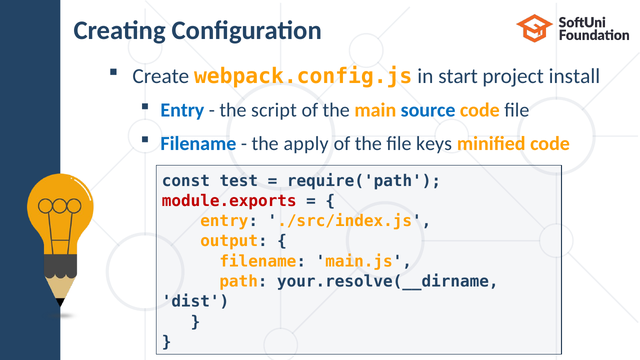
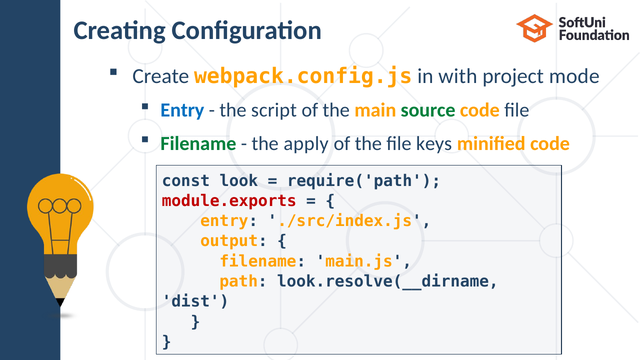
start: start -> with (458, 76)
install: install -> mode (574, 76)
source colour: blue -> green (428, 110)
Filename colour: blue -> green (198, 143)
test: test -> look (239, 181)
your.resolve(__dirname: your.resolve(__dirname -> look.resolve(__dirname (388, 281)
